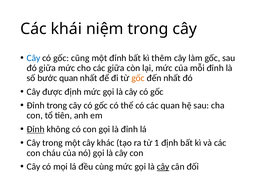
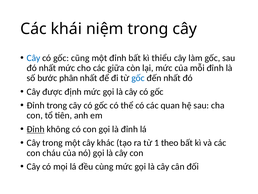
thêm: thêm -> thiểu (162, 58)
đó giữa: giữa -> nhất (47, 68)
bước quan: quan -> phân (69, 78)
gốc colour: orange -> blue (138, 78)
1 định: định -> theo (170, 143)
cây underline: present -> none (163, 166)
